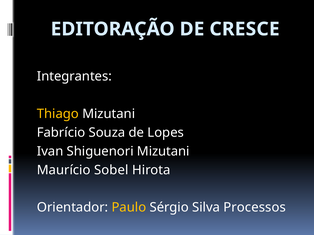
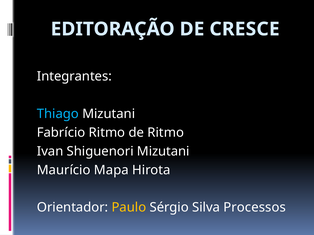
Thiago colour: yellow -> light blue (58, 114)
Fabrício Souza: Souza -> Ritmo (107, 133)
de Lopes: Lopes -> Ritmo (166, 133)
Sobel: Sobel -> Mapa (111, 170)
